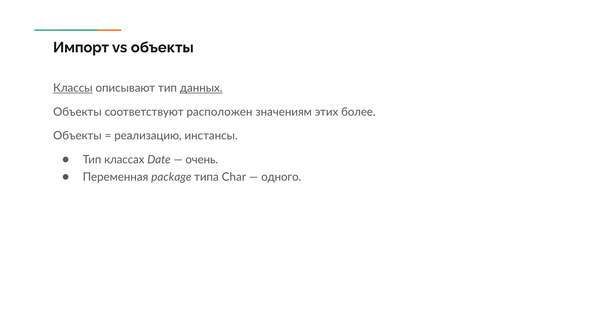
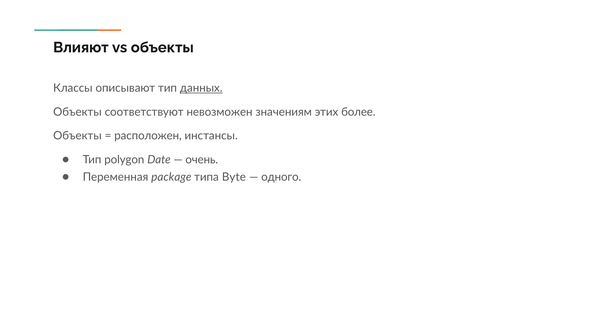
Импорт: Импорт -> Влияют (81, 47)
Классы underline: present -> none (73, 88)
расположен: расположен -> невозможен (220, 112)
реализацию: реализацию -> расположен (148, 136)
классах: классах -> polygon (124, 160)
Char: Char -> Byte (234, 177)
